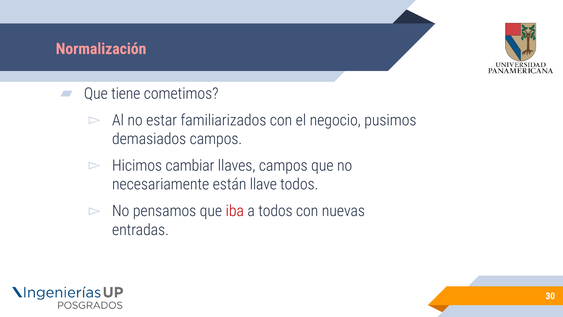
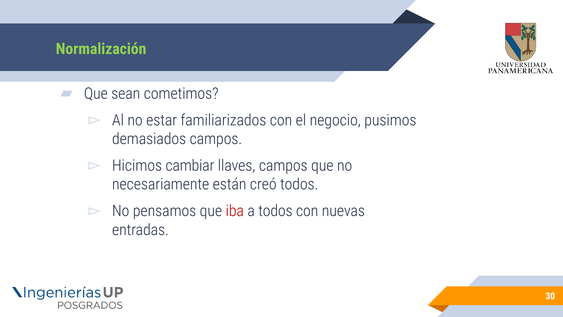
Normalización colour: pink -> light green (101, 49)
tiene: tiene -> sean (126, 94)
llave: llave -> creó (263, 184)
